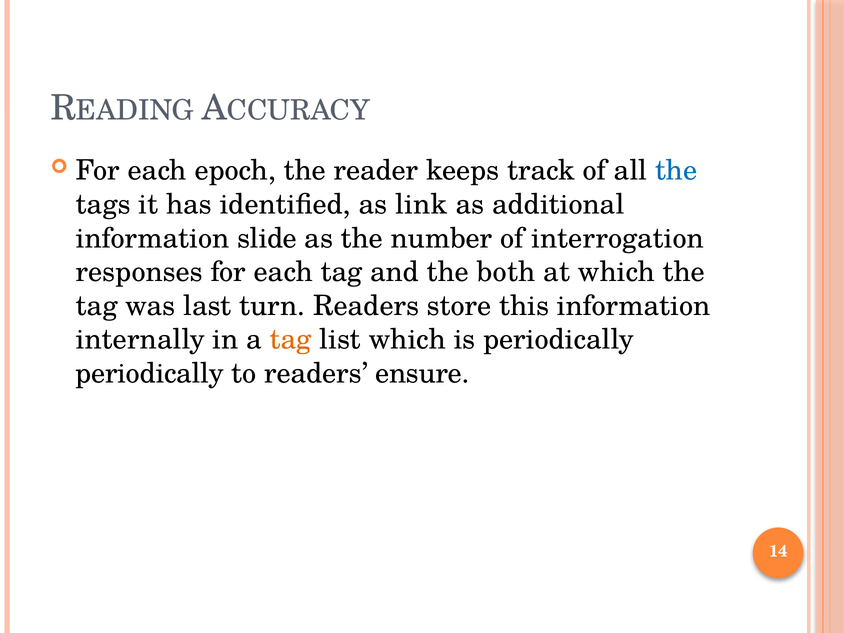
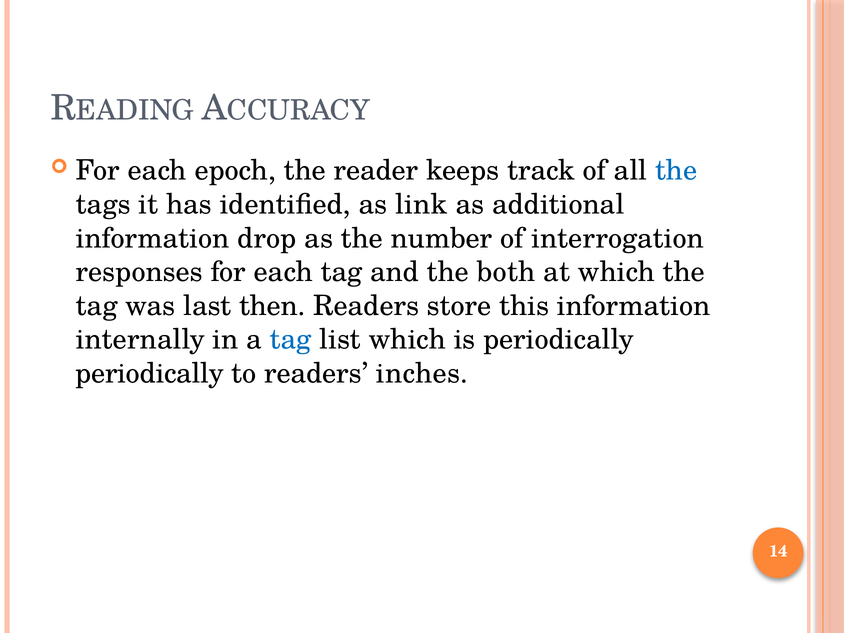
slide: slide -> drop (267, 238)
turn: turn -> then (272, 306)
tag colour: orange -> blue (291, 340)
ensure: ensure -> inches (422, 373)
